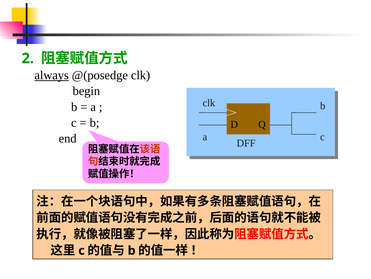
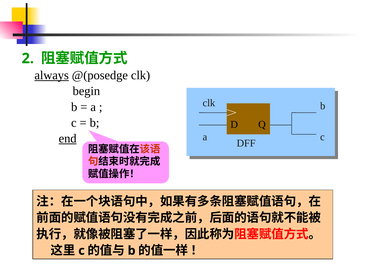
end underline: none -> present (68, 138)
